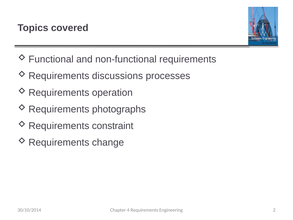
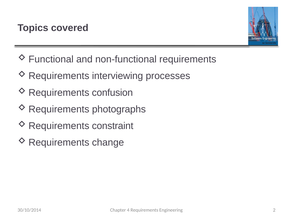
discussions: discussions -> interviewing (118, 76)
operation: operation -> confusion (112, 92)
